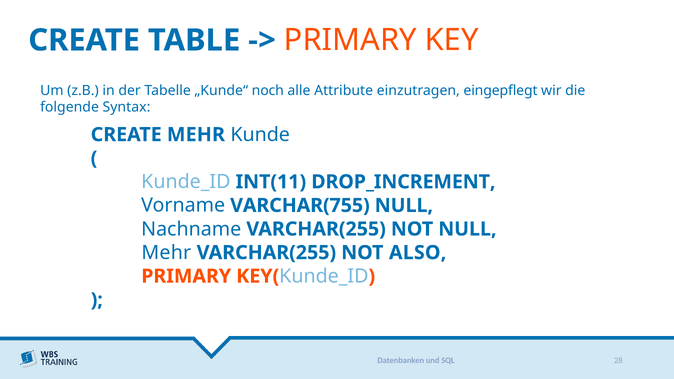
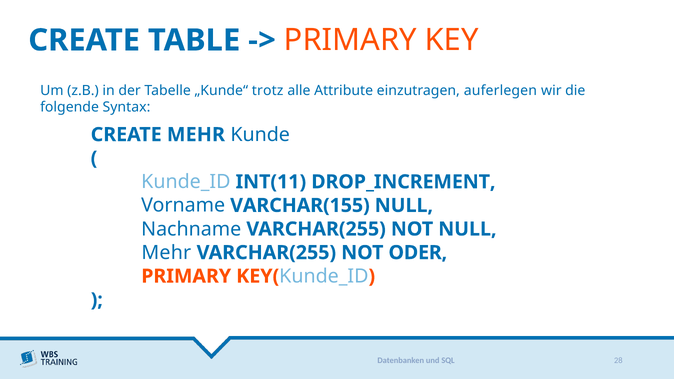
noch: noch -> trotz (268, 91)
eingepflegt: eingepflegt -> auferlegen (500, 91)
VARCHAR(755: VARCHAR(755 -> VARCHAR(155 (300, 206)
ALSO: ALSO -> ODER (418, 253)
